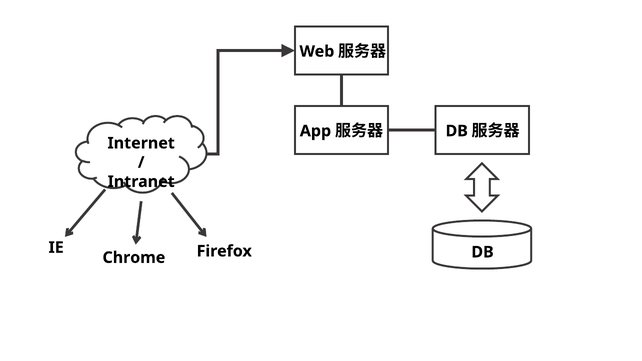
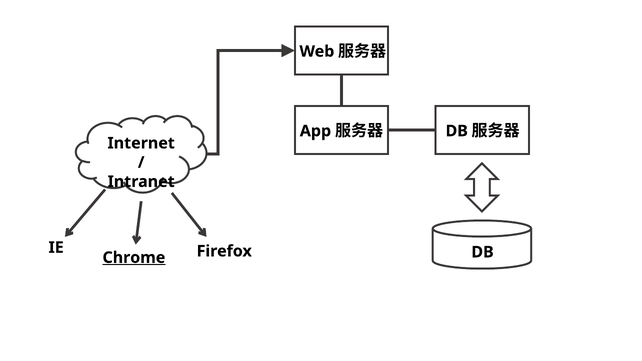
Chrome underline: none -> present (134, 258)
